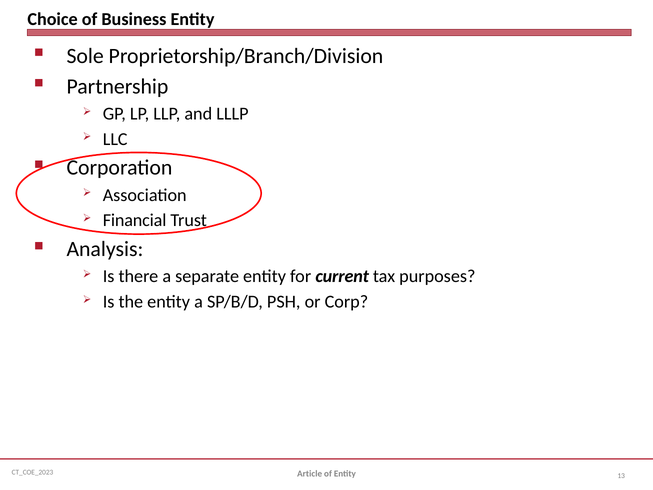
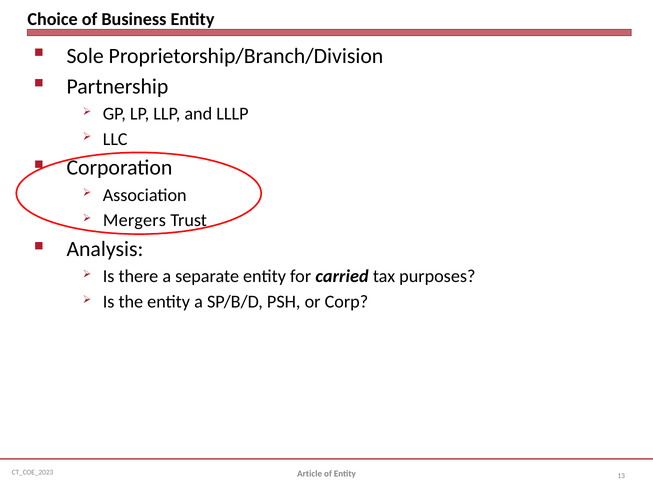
Financial: Financial -> Mergers (134, 220)
current: current -> carried (342, 276)
